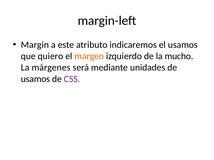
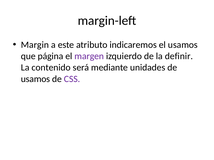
quiero: quiero -> página (51, 56)
margen colour: orange -> purple (89, 56)
mucho: mucho -> definir (179, 56)
márgenes: márgenes -> contenido (51, 68)
